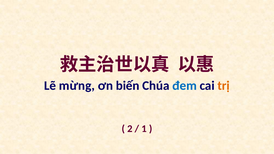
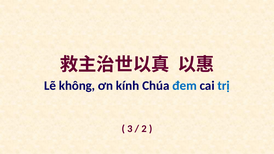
mừng: mừng -> không (77, 86)
biến: biến -> kính (128, 86)
trị colour: orange -> blue (224, 86)
2: 2 -> 3 (130, 129)
1: 1 -> 2 (144, 129)
